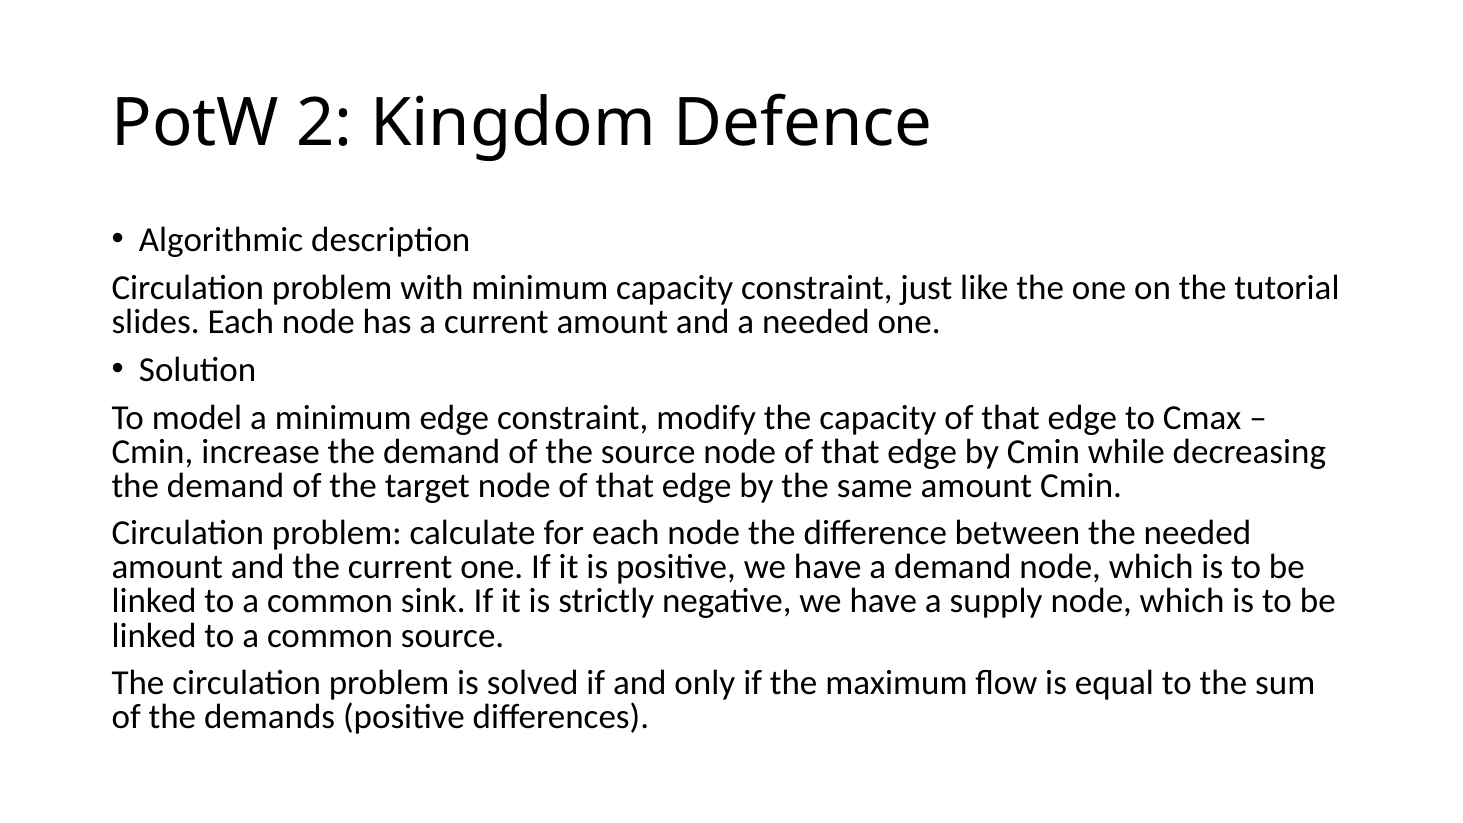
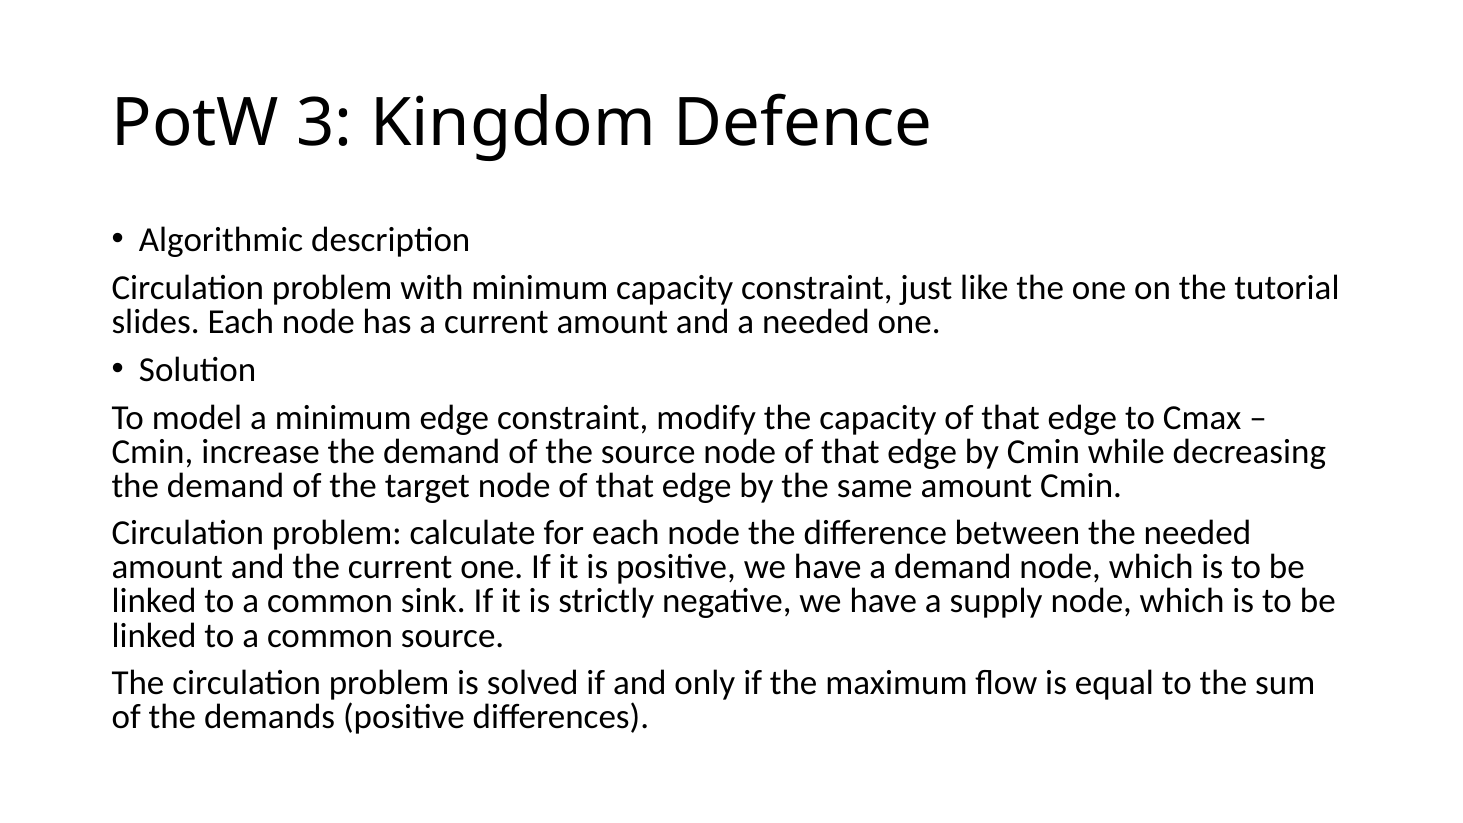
2: 2 -> 3 (325, 123)
